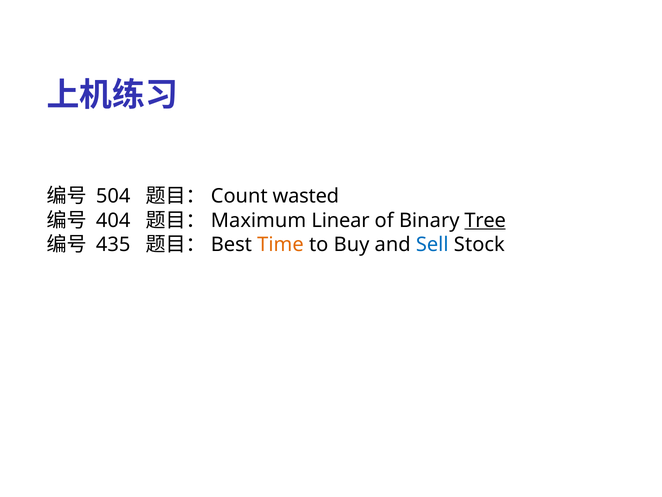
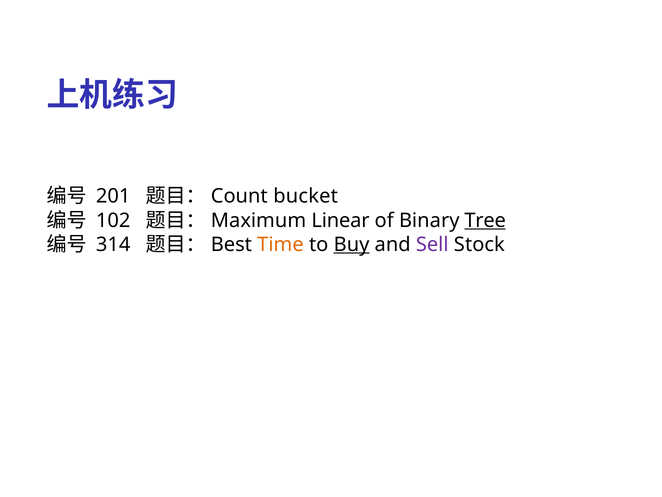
504: 504 -> 201 (113, 196)
wasted: wasted -> bucket (306, 196)
404: 404 -> 102 (113, 220)
435: 435 -> 314 (113, 244)
Buy underline: none -> present (352, 244)
Sell colour: blue -> purple (432, 244)
